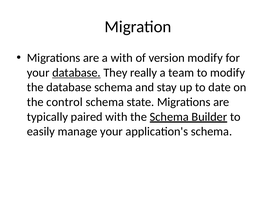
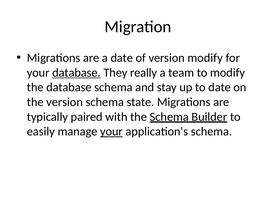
a with: with -> date (122, 58)
the control: control -> version (65, 102)
your underline: none -> present (111, 132)
